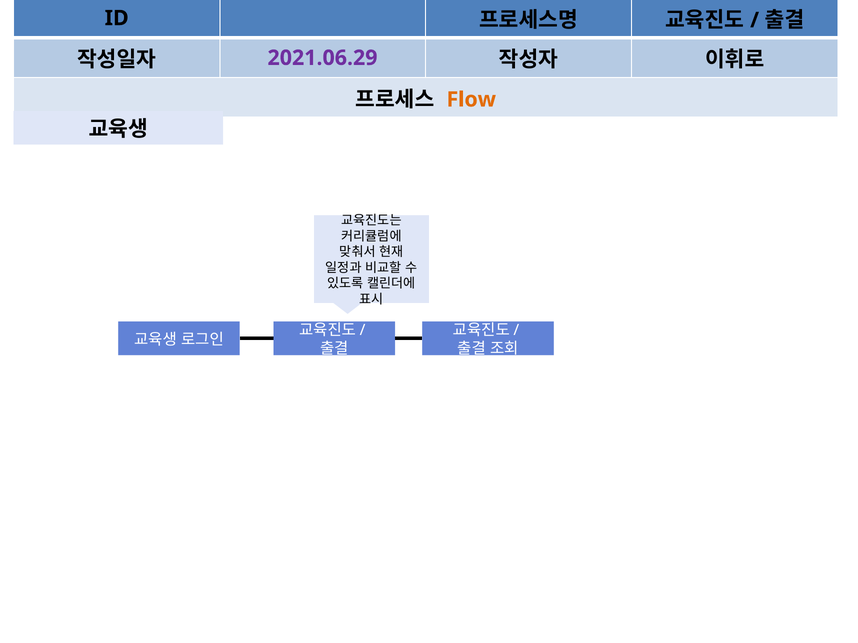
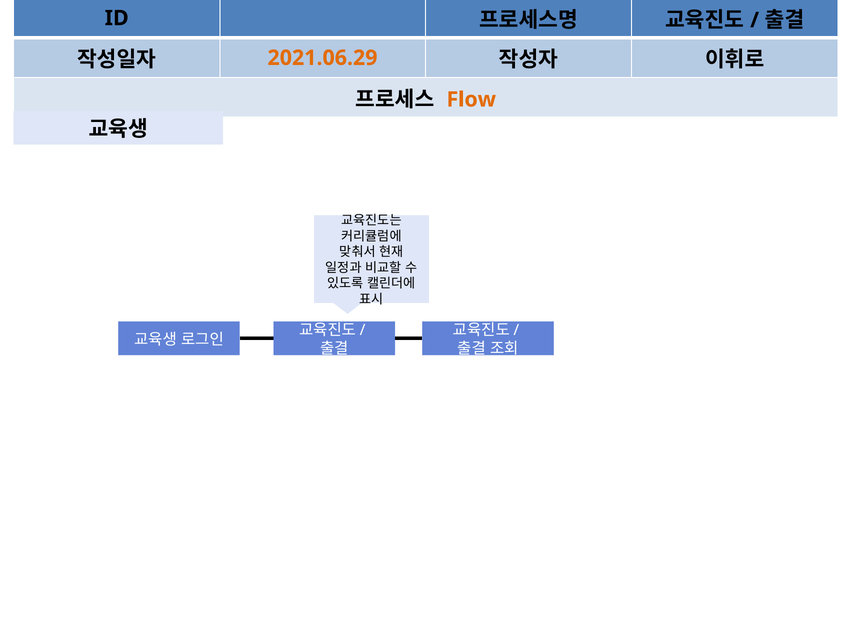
2021.06.29 colour: purple -> orange (322, 58)
